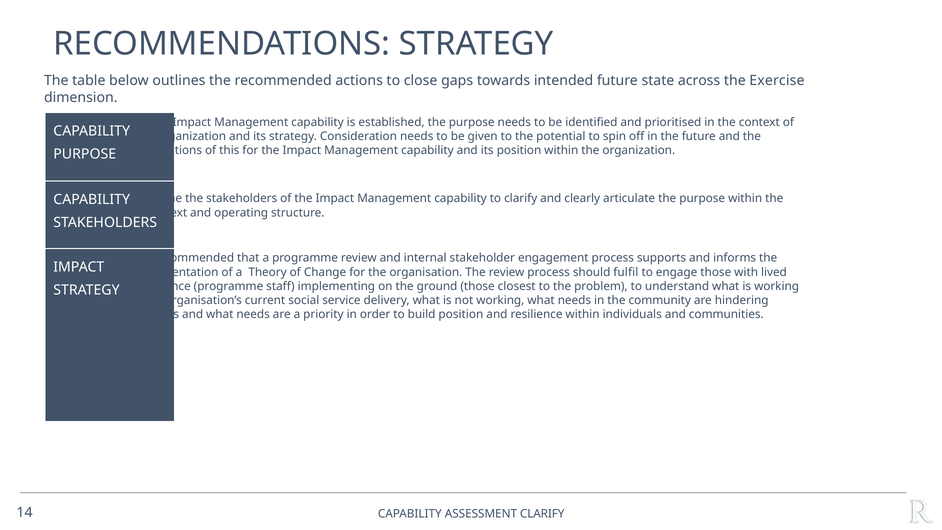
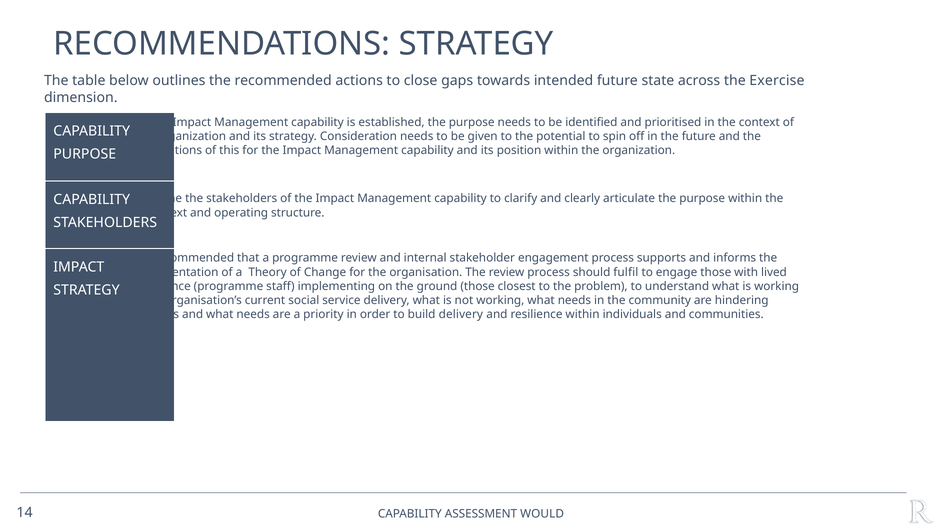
build position: position -> delivery (461, 315)
ASSESSMENT CLARIFY: CLARIFY -> WOULD (542, 514)
